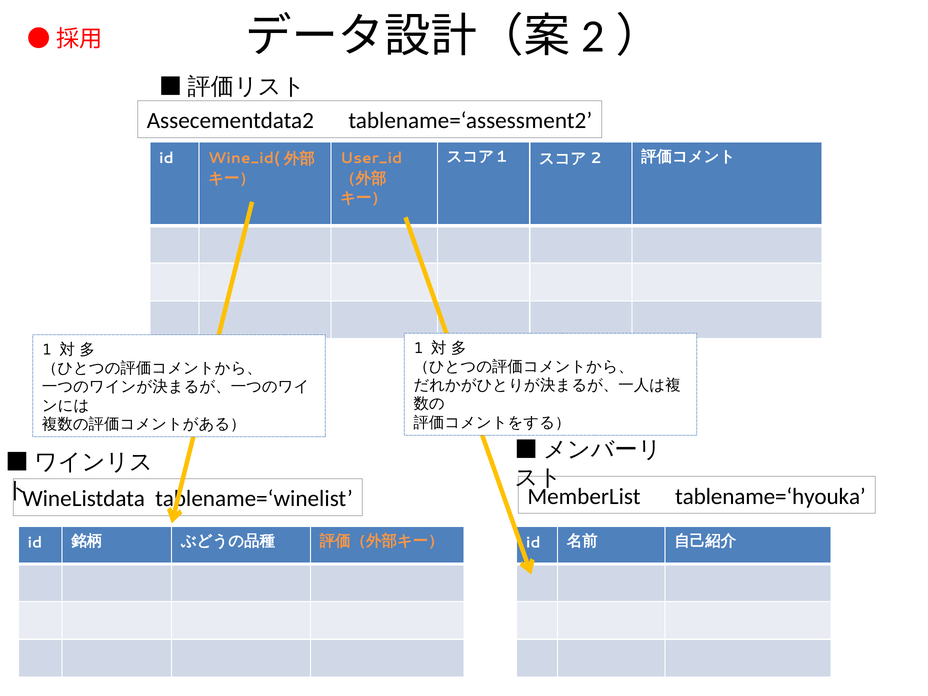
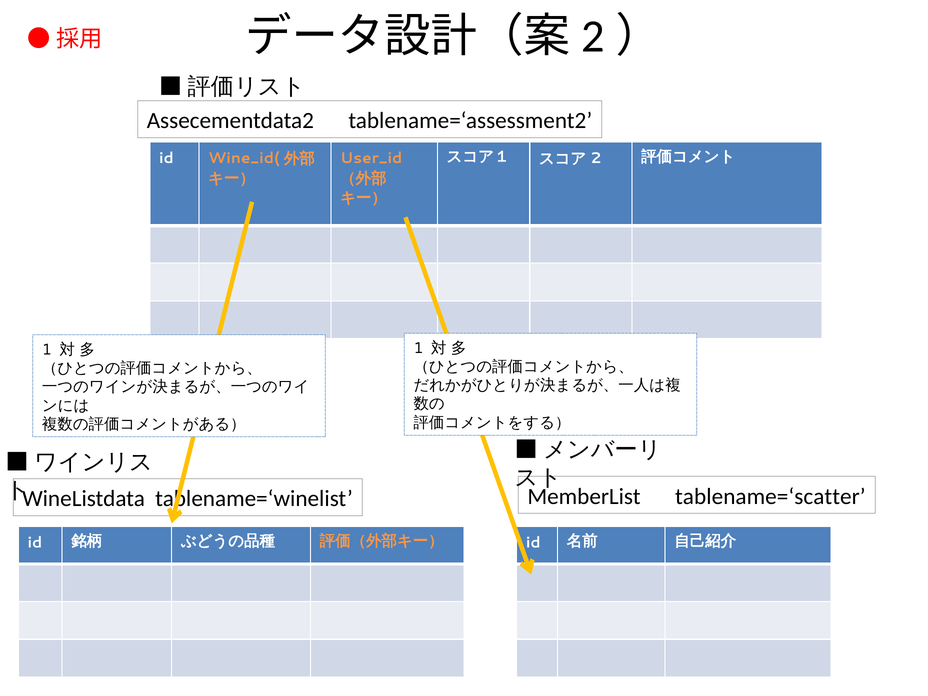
tablename=‘hyouka: tablename=‘hyouka -> tablename=‘scatter (770, 496)
